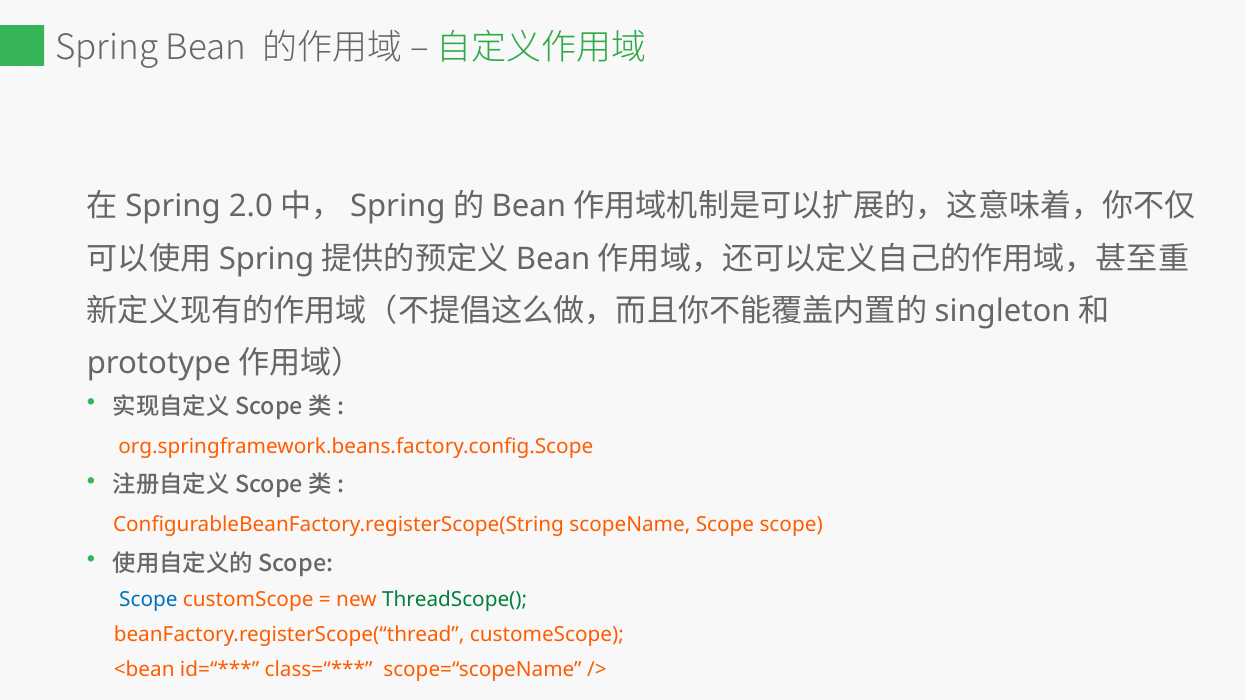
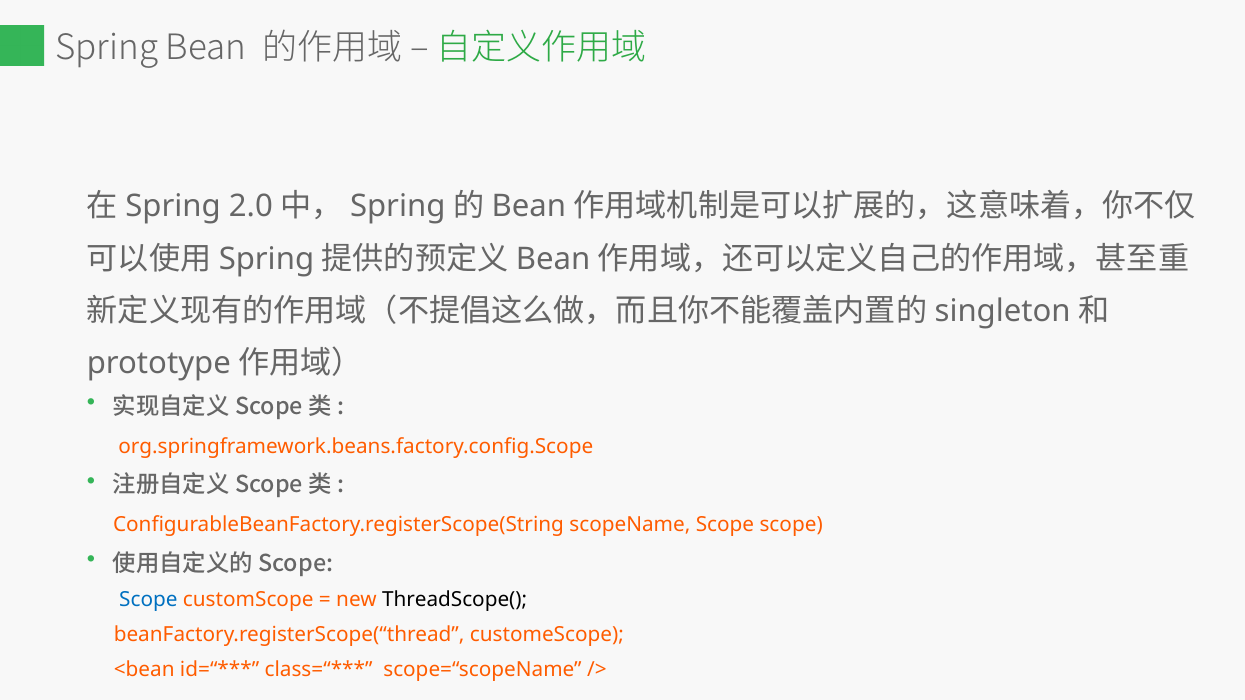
ThreadScope( colour: green -> black (455, 600)
